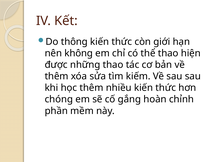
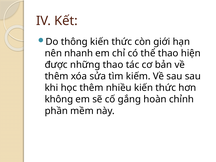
không: không -> nhanh (79, 53)
chóng: chóng -> không (59, 99)
